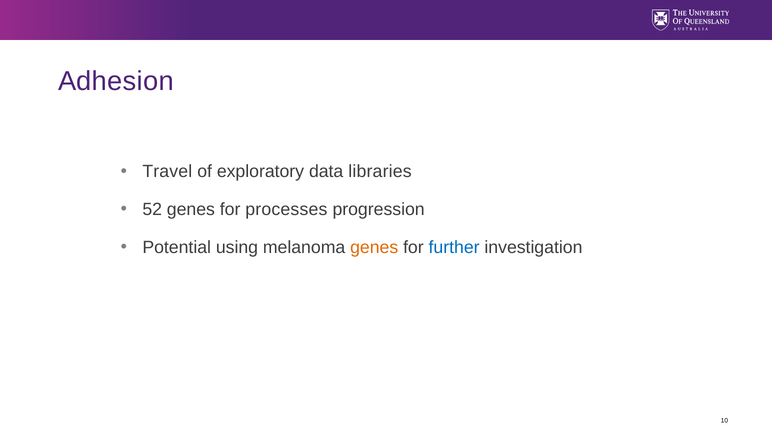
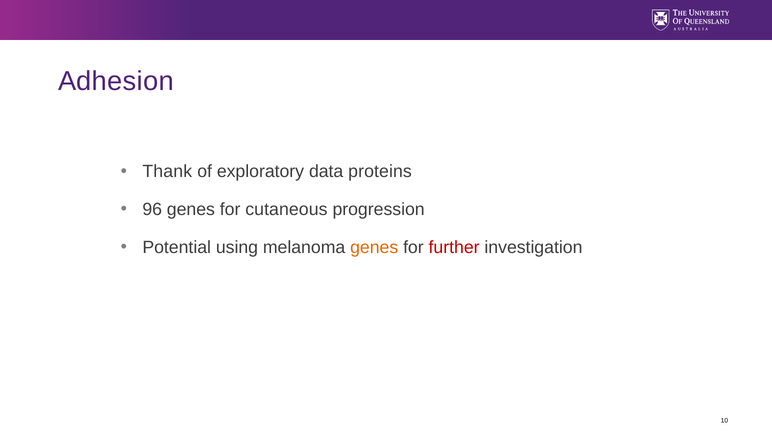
Travel: Travel -> Thank (167, 172)
libraries: libraries -> proteins (380, 172)
52: 52 -> 96 (152, 210)
processes: processes -> cutaneous (286, 210)
further colour: blue -> red (454, 247)
